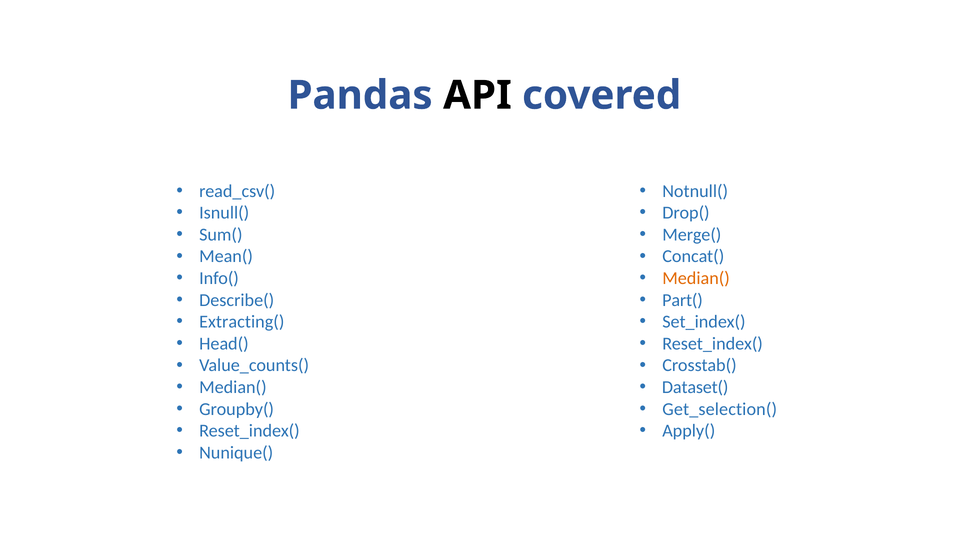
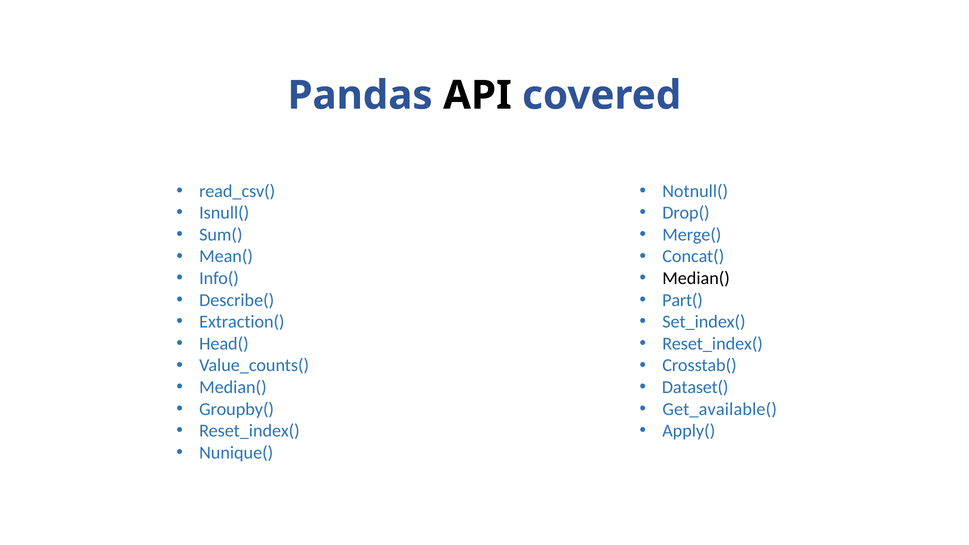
Median( colour: orange -> black (696, 278)
Extracting(: Extracting( -> Extraction( (242, 322)
Get_selection(: Get_selection( -> Get_available( (720, 409)
